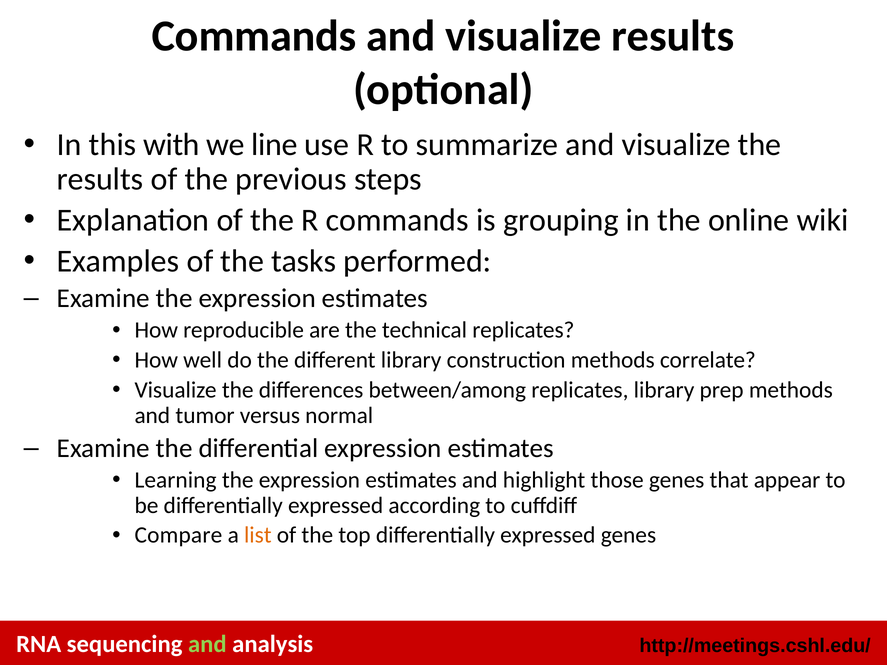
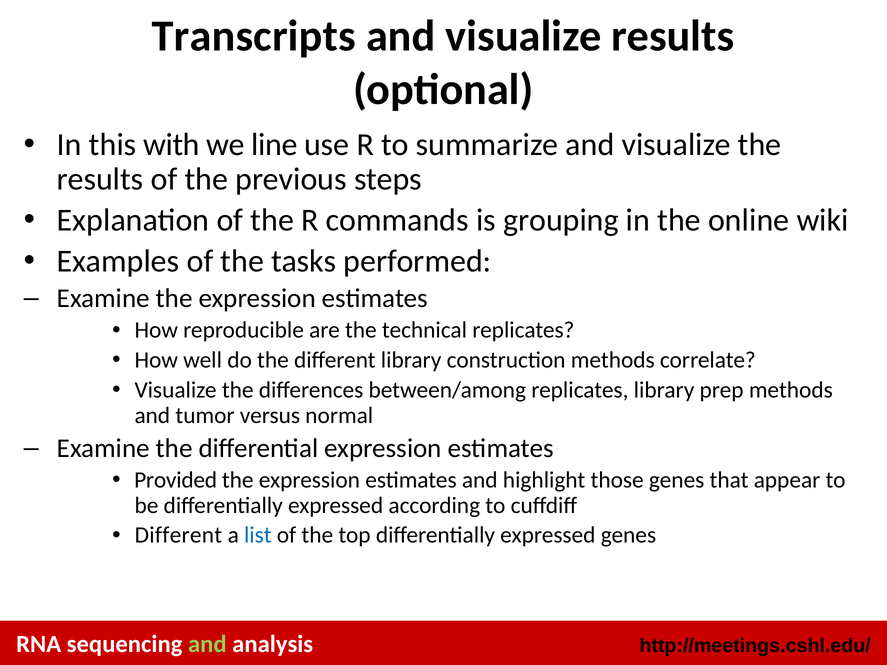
Commands: Commands -> Transcripts (254, 36)
Learning: Learning -> Provided (176, 480)
Compare: Compare -> Different (178, 535)
list colour: orange -> blue (258, 535)
